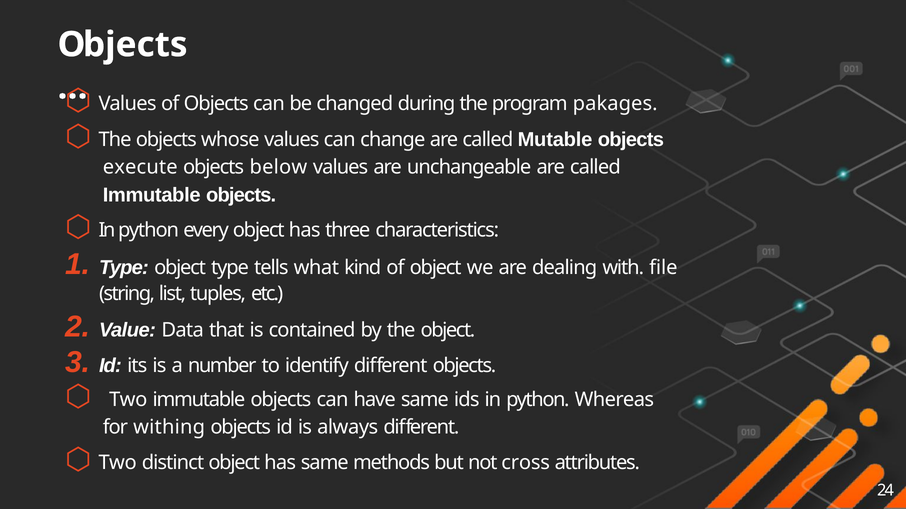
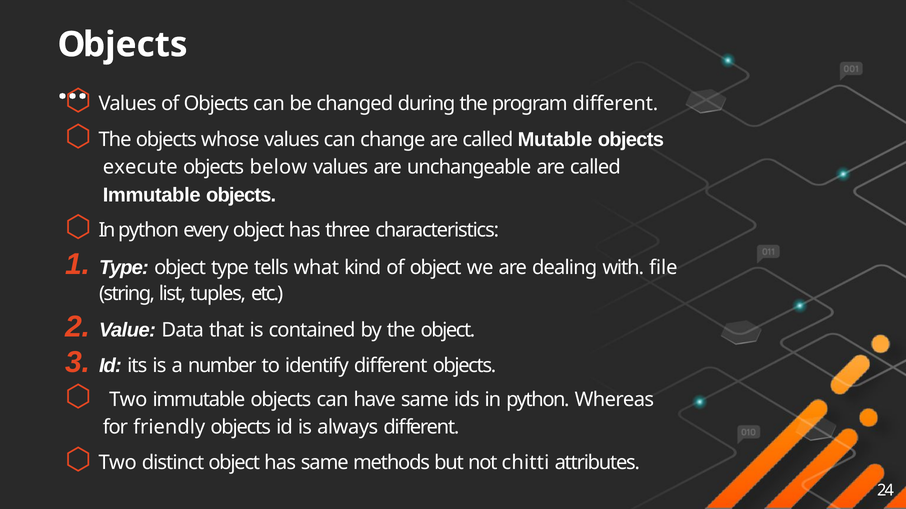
program pakages: pakages -> different (615, 104)
withing: withing -> friendly (169, 428)
cross: cross -> chitti (525, 463)
